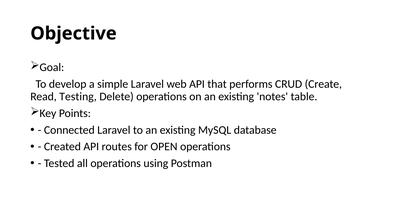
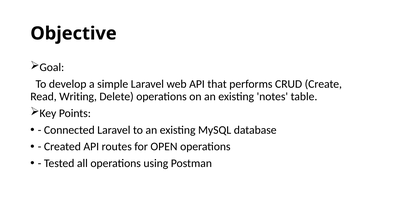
Testing: Testing -> Writing (78, 97)
